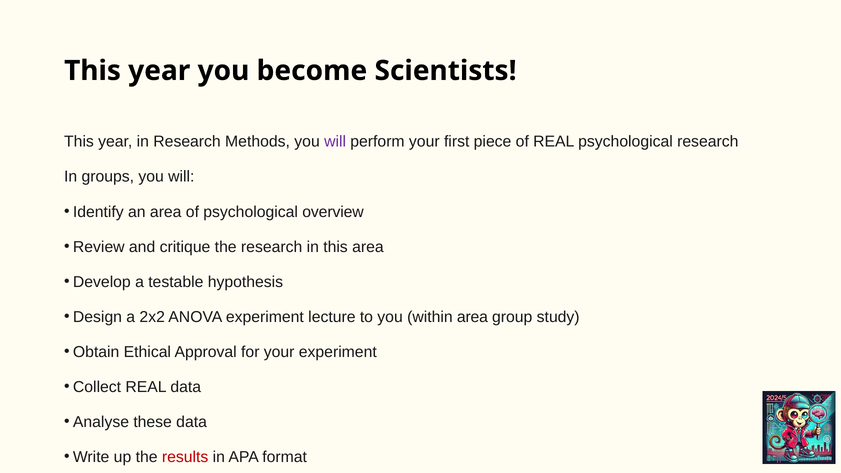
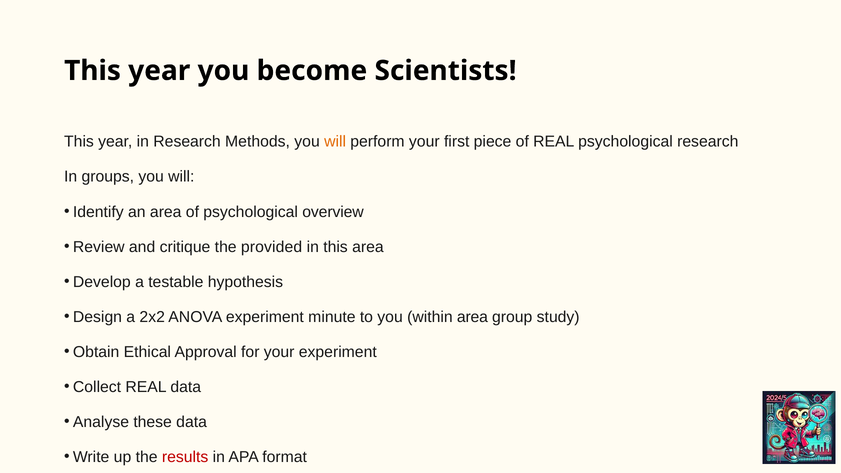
will colour: purple -> orange (335, 142)
the research: research -> provided (272, 247)
lecture: lecture -> minute (332, 317)
